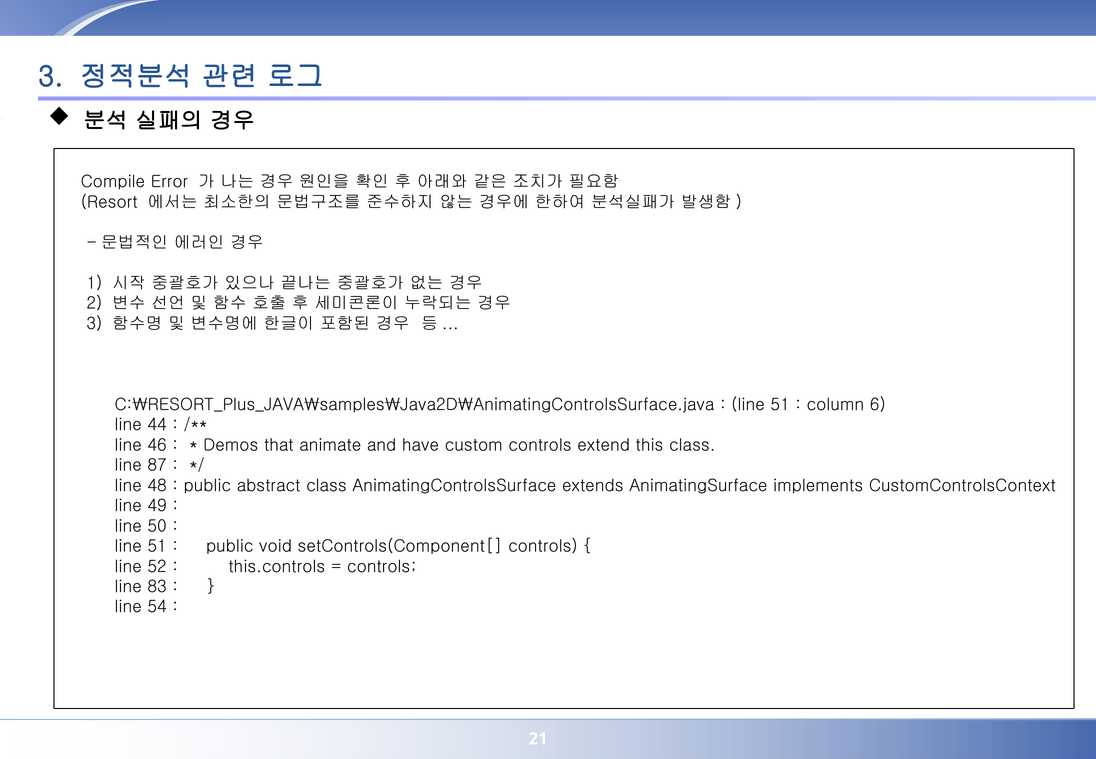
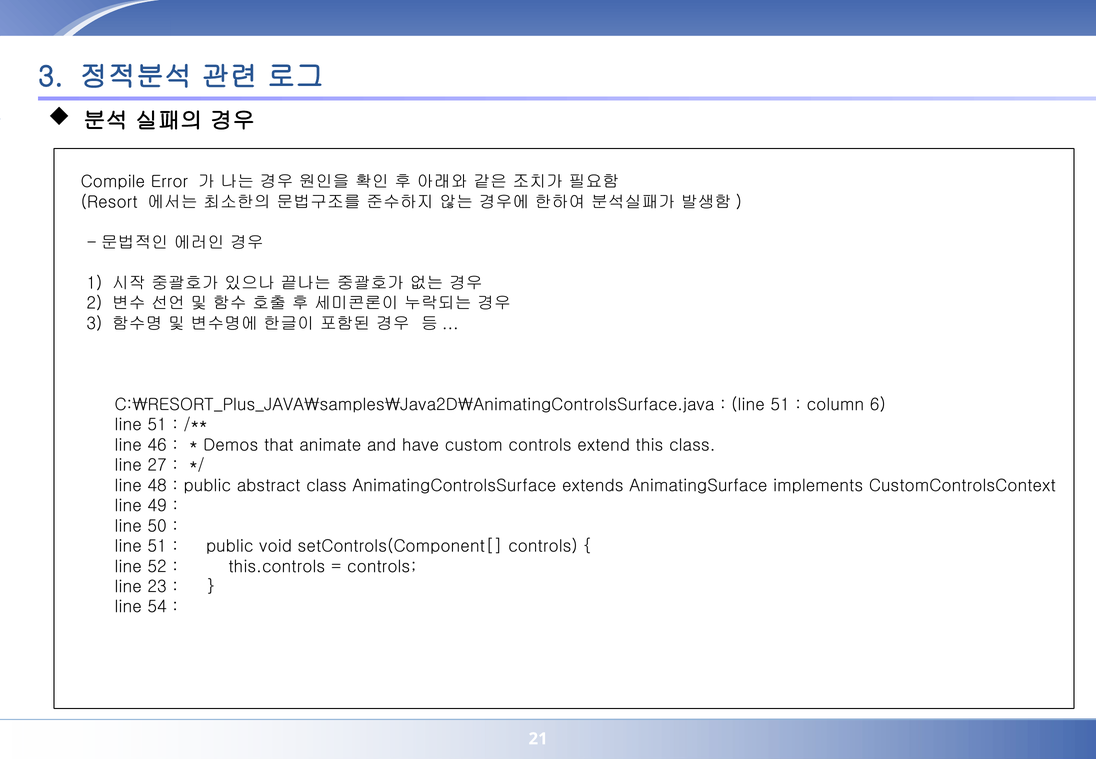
44: 44 -> 51 (157, 425)
87: 87 -> 27 (157, 465)
83: 83 -> 23 (157, 587)
